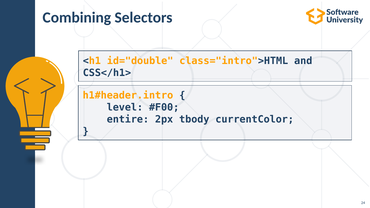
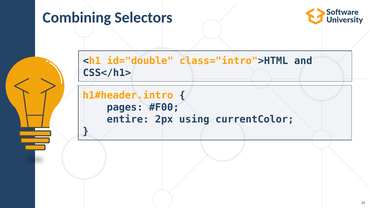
level: level -> pages (125, 107)
tbody: tbody -> using (194, 120)
